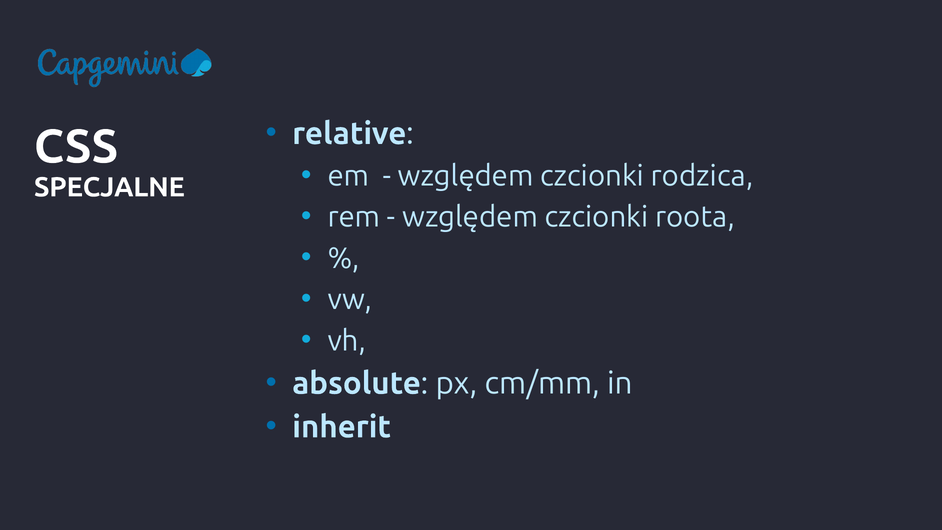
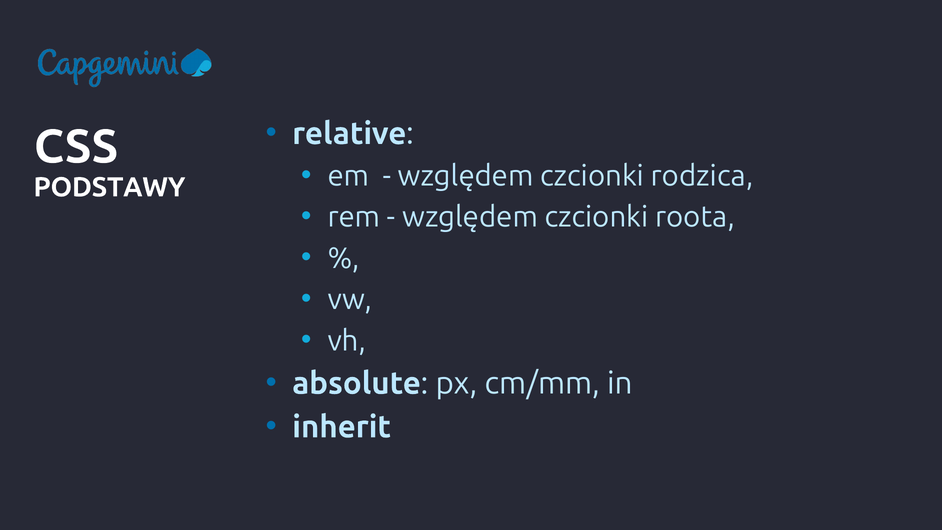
SPECJALNE: SPECJALNE -> PODSTAWY (109, 187)
